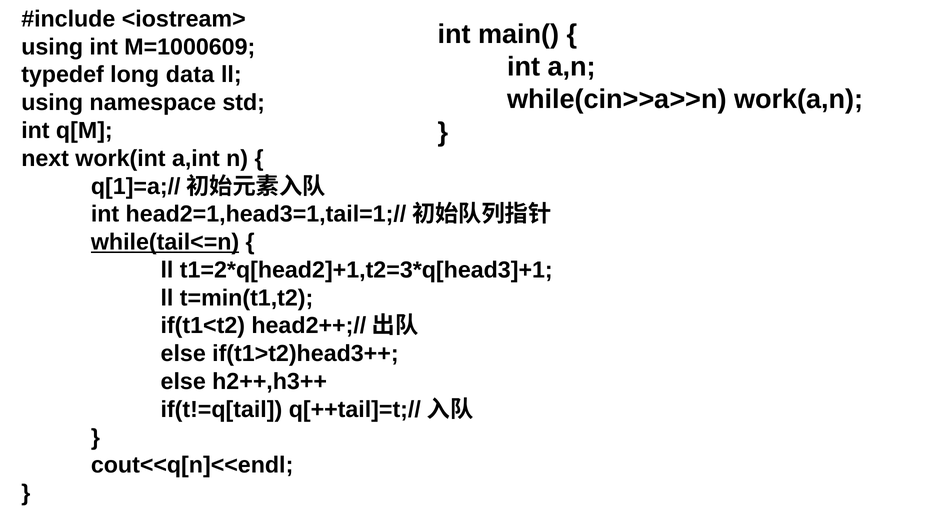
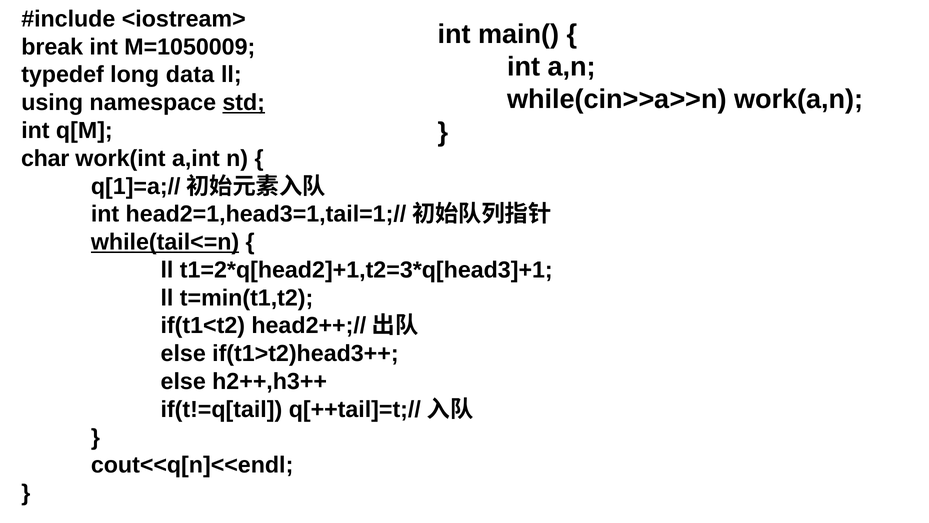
using: using -> break (52, 47)
M=1000609: M=1000609 -> M=1050009 (190, 47)
std underline: none -> present (244, 103)
next: next -> char (45, 158)
